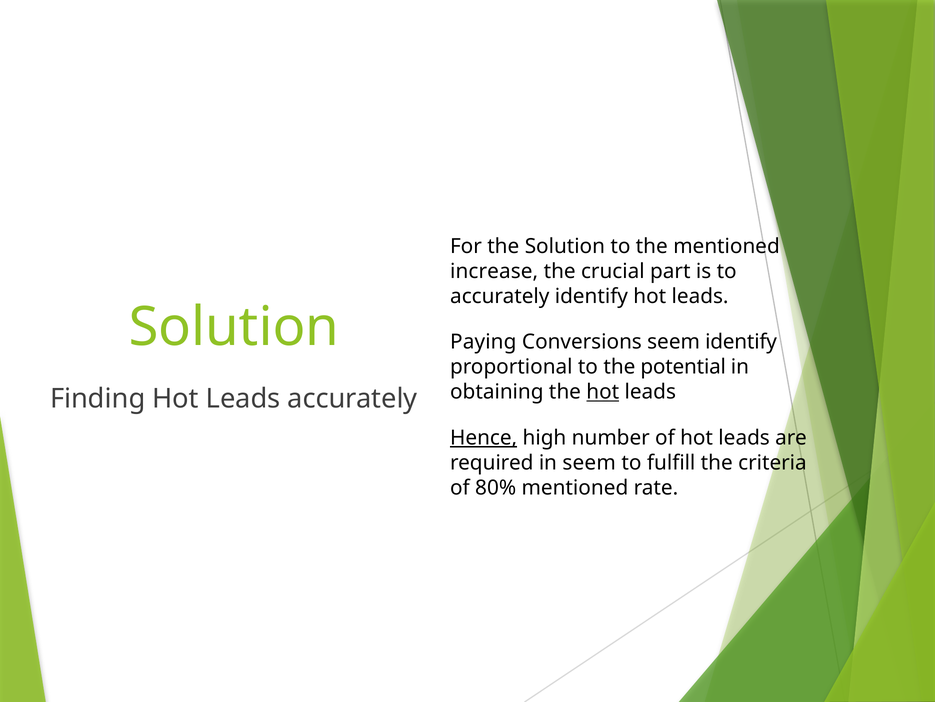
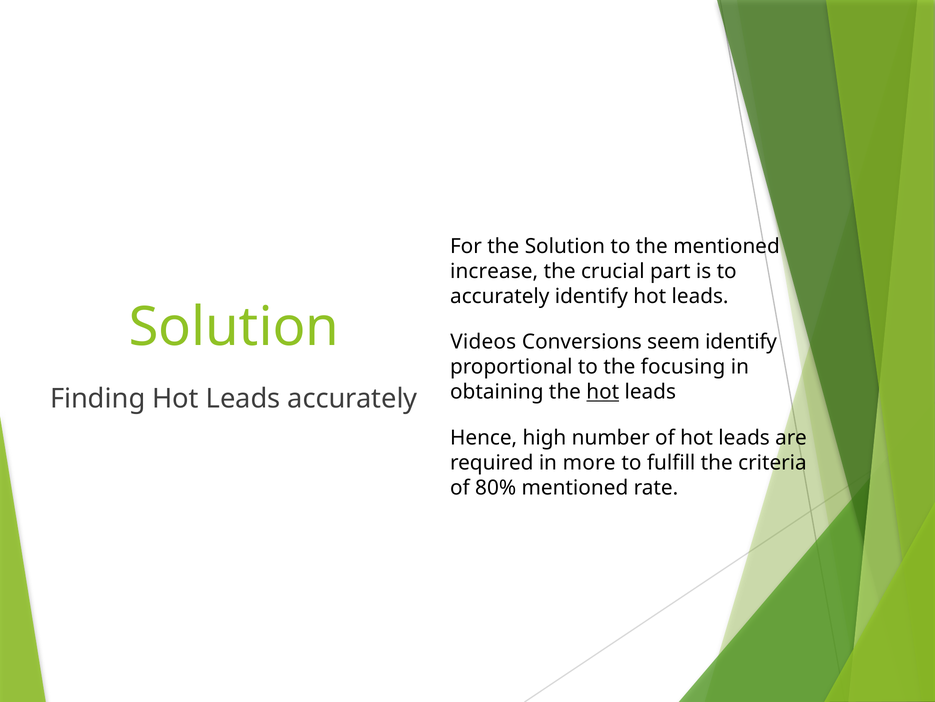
Paying: Paying -> Videos (483, 342)
potential: potential -> focusing (683, 367)
Hence underline: present -> none (484, 437)
in seem: seem -> more (589, 462)
